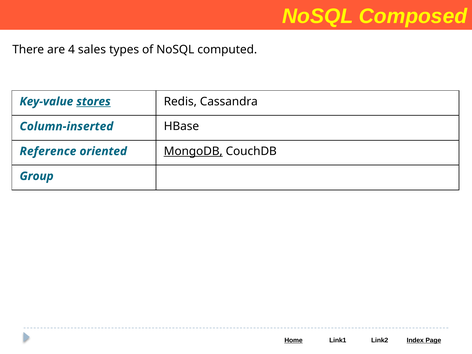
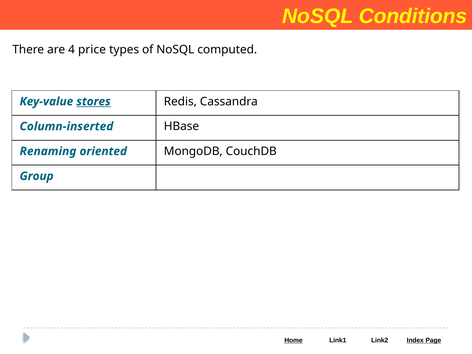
Composed: Composed -> Conditions (413, 16)
sales: sales -> price (92, 50)
Reference: Reference -> Renaming (48, 151)
MongoDB underline: present -> none (193, 151)
